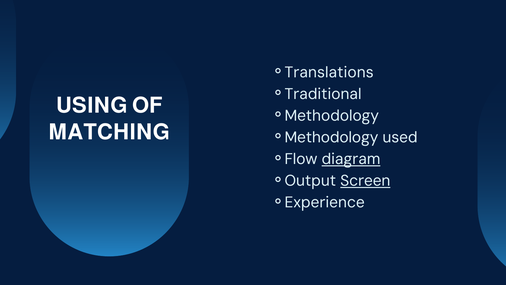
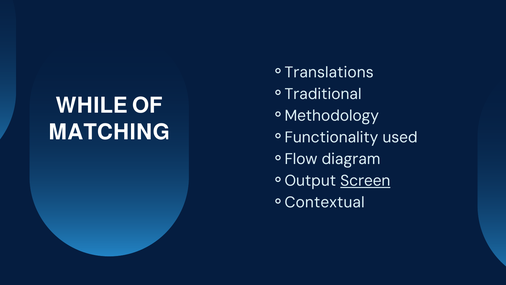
USING: USING -> WHILE (92, 105)
Methodology: Methodology -> Functionality (331, 137)
diagram underline: present -> none (351, 159)
Experience: Experience -> Contextual (325, 202)
